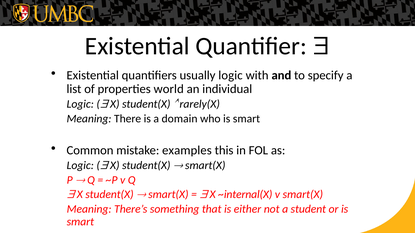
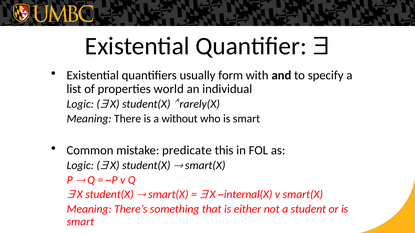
usually logic: logic -> form (231, 75)
domain: domain -> without (180, 119)
examples: examples -> predicate (187, 151)
